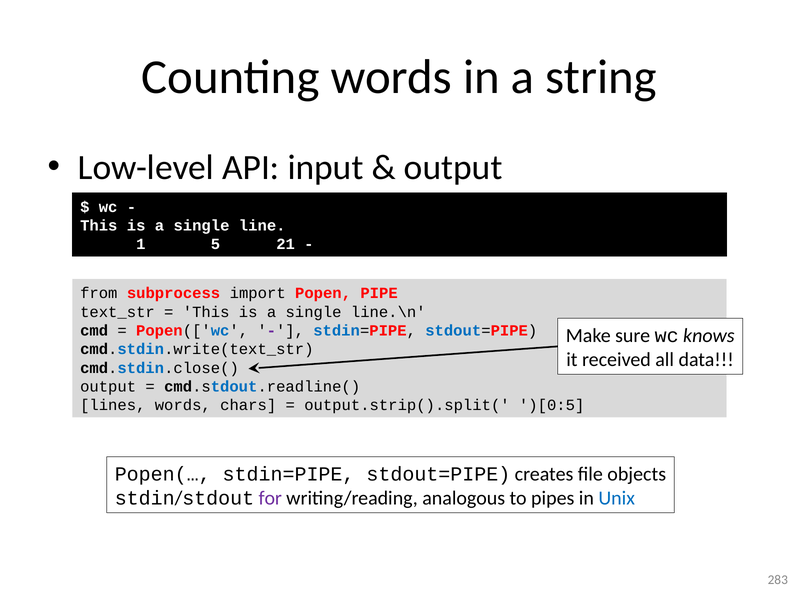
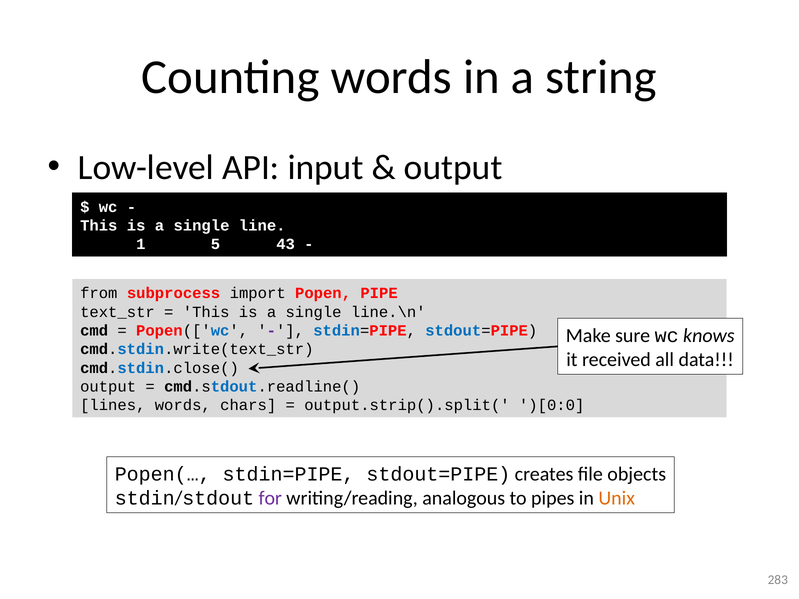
21: 21 -> 43 (286, 244)
)[0:5: )[0:5 -> )[0:0 (552, 405)
Unix colour: blue -> orange (617, 498)
